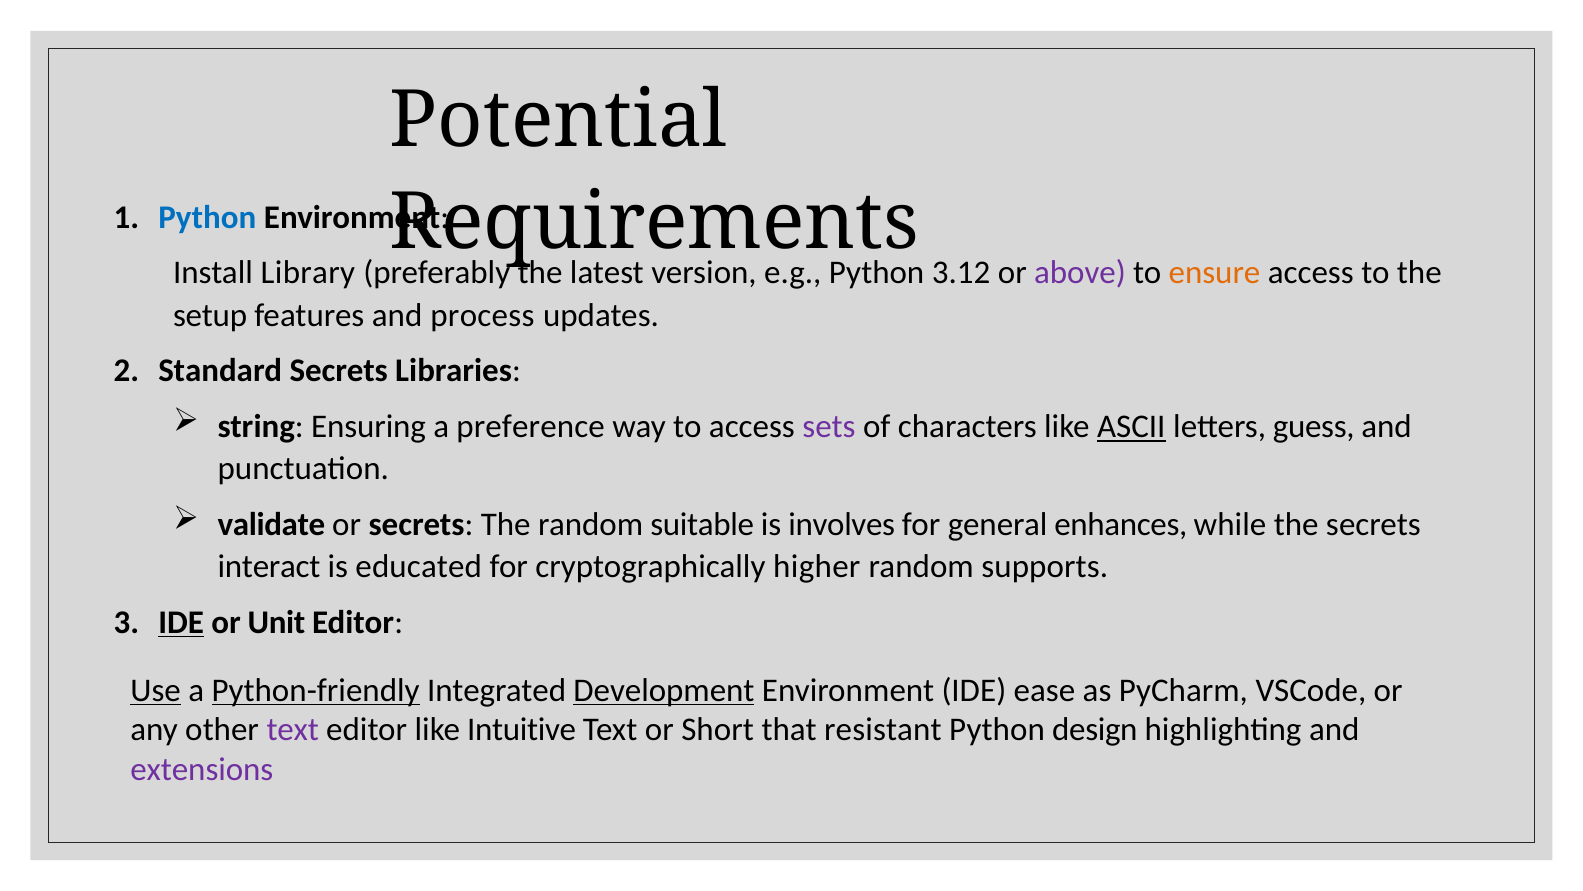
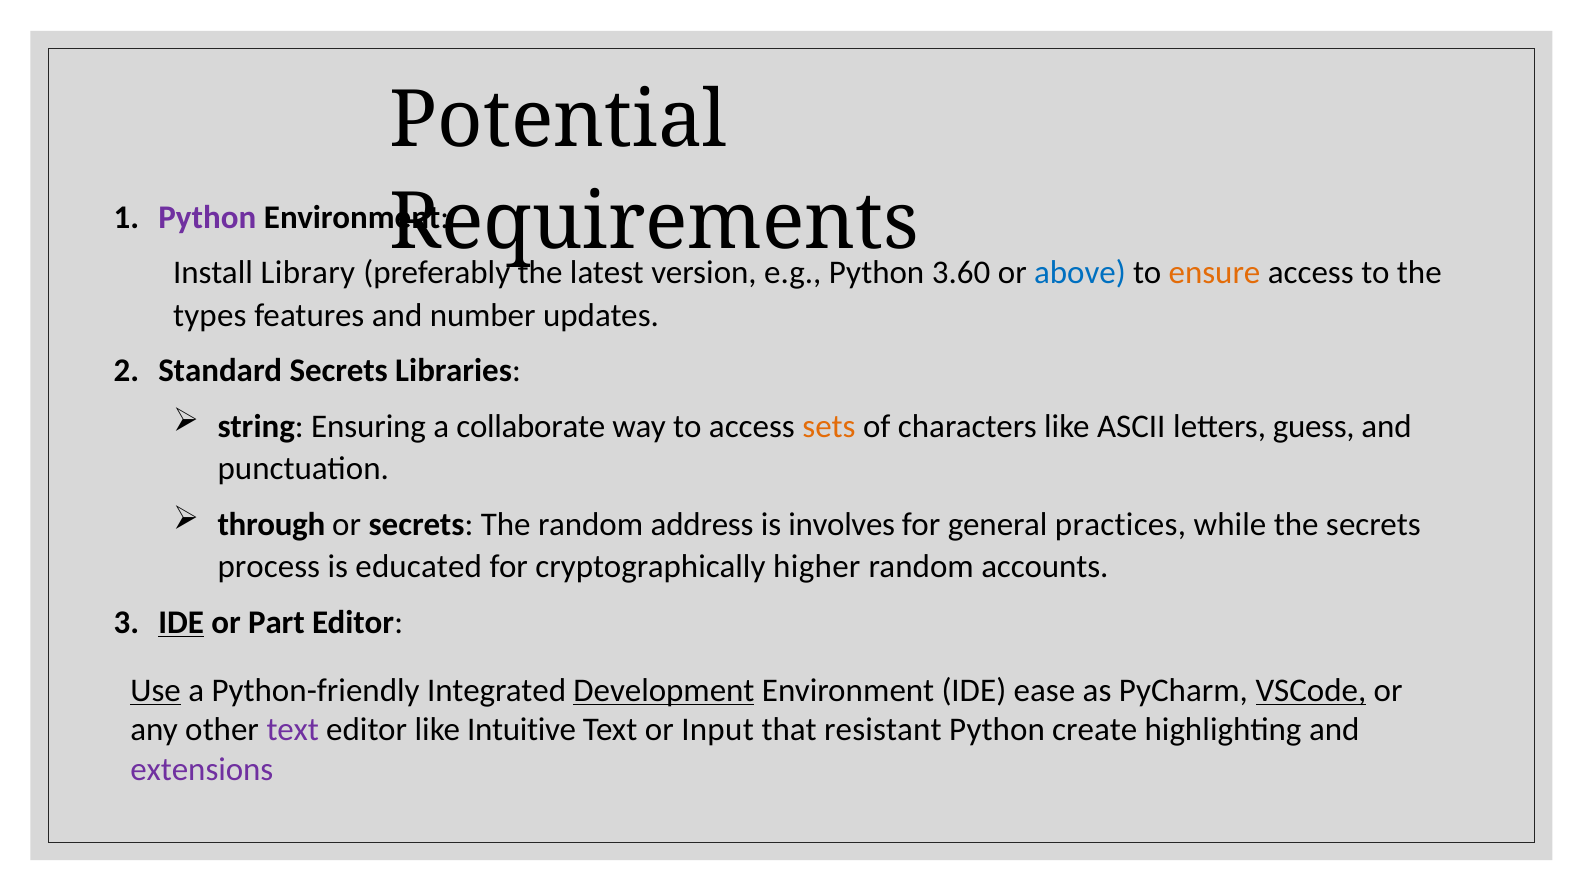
Python colour: blue -> purple (207, 217)
3.12: 3.12 -> 3.60 (961, 273)
above colour: purple -> blue (1080, 273)
setup: setup -> types (210, 315)
process: process -> number (483, 315)
preference: preference -> collaborate (531, 426)
sets colour: purple -> orange (829, 426)
ASCII underline: present -> none (1131, 426)
validate: validate -> through (271, 524)
suitable: suitable -> address (702, 524)
enhances: enhances -> practices (1121, 524)
interact: interact -> process (269, 566)
supports: supports -> accounts (1045, 566)
Unit: Unit -> Part (276, 622)
Python-friendly underline: present -> none (316, 690)
VSCode underline: none -> present (1311, 690)
Short: Short -> Input (718, 729)
design: design -> create (1095, 729)
